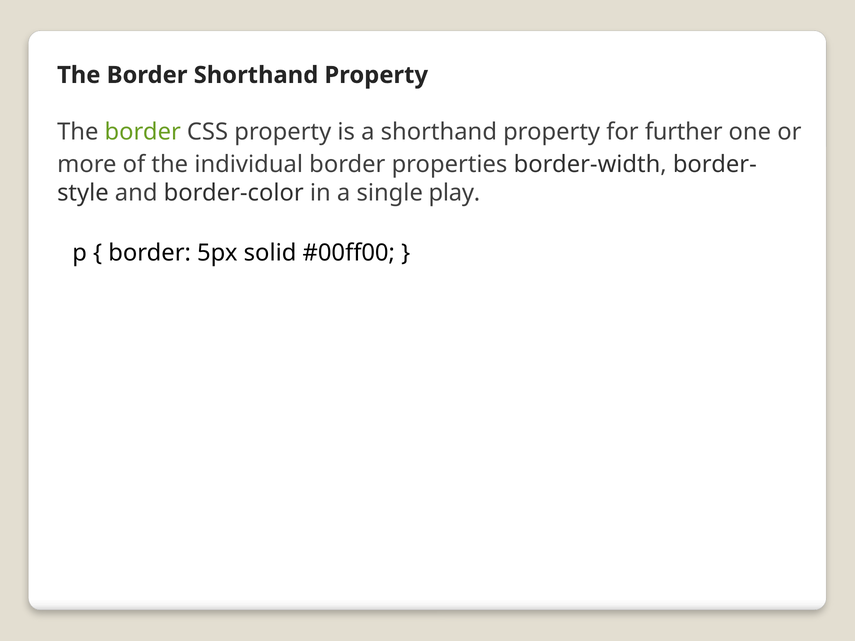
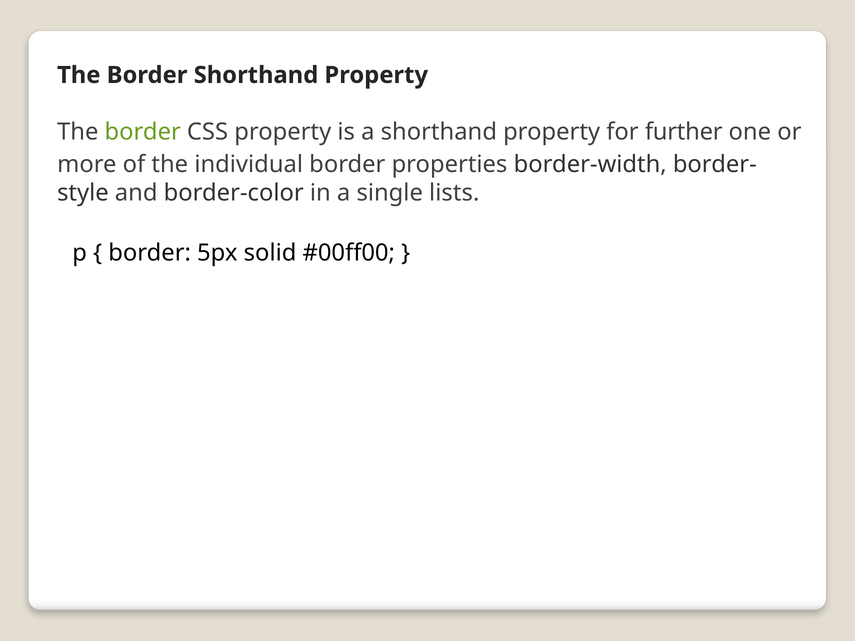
play: play -> lists (454, 193)
